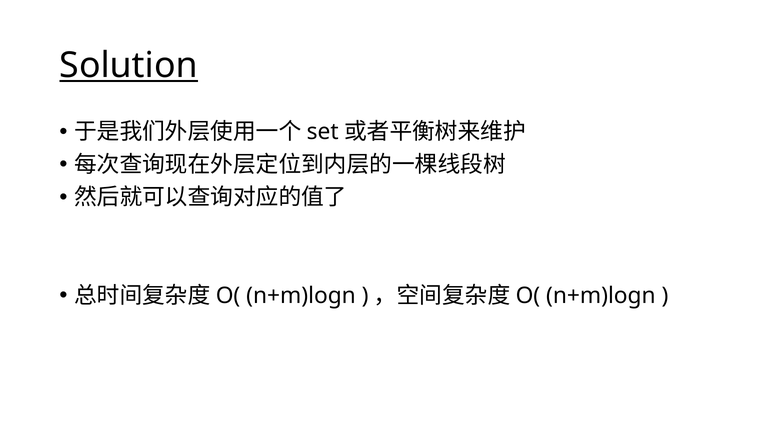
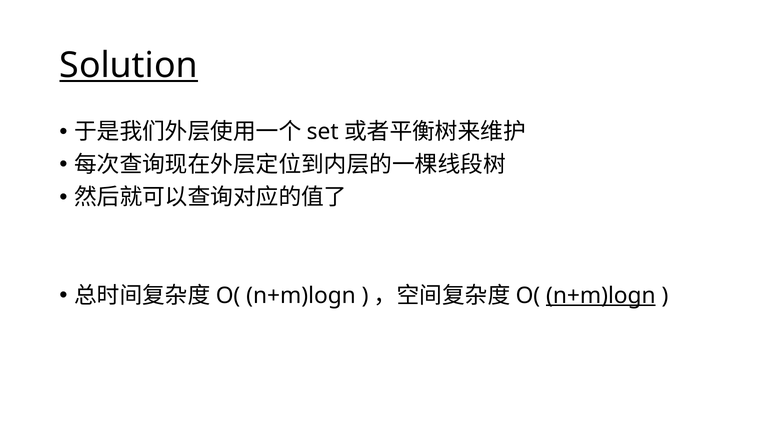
n+m)logn underline: none -> present (601, 295)
